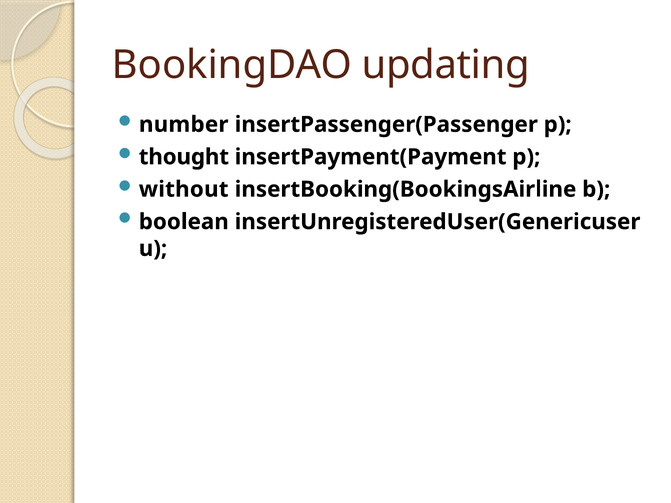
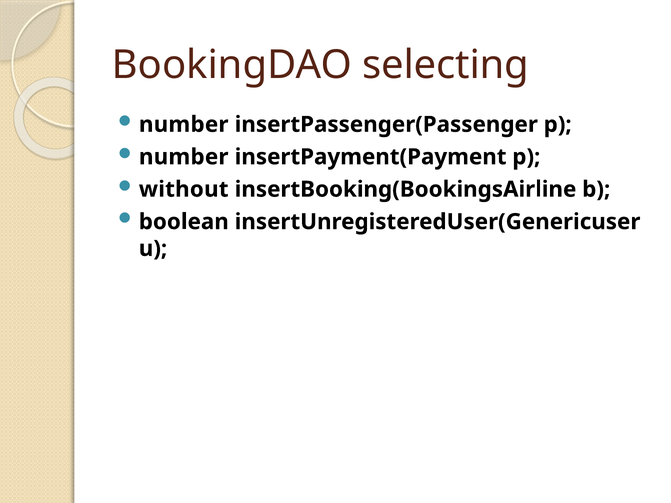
updating: updating -> selecting (446, 65)
thought: thought -> number (184, 157)
